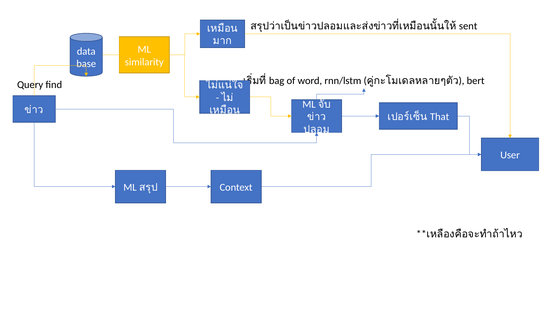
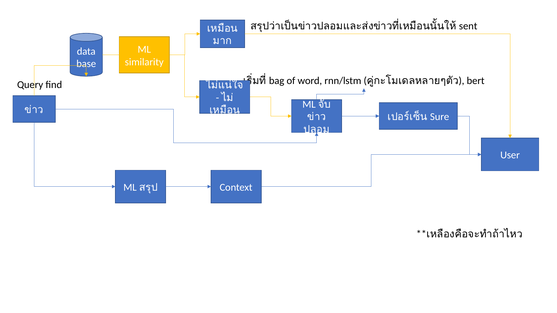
That: That -> Sure (440, 117)
